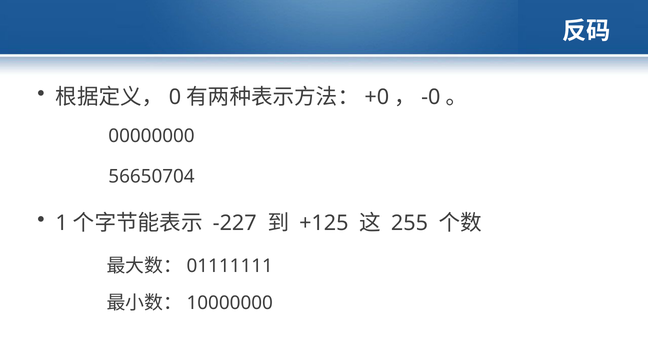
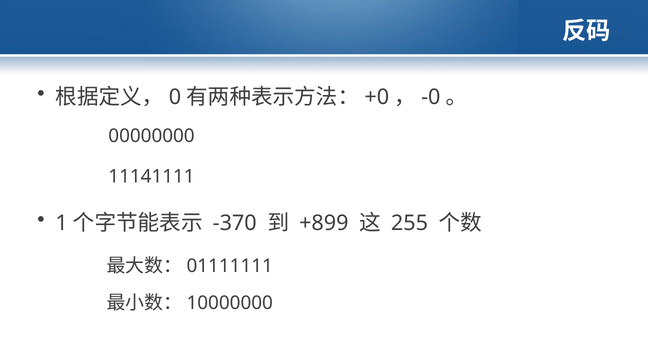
56650704: 56650704 -> 11141111 (152, 177)
-227: -227 -> -370 (235, 223)
+125: +125 -> +899 (324, 223)
